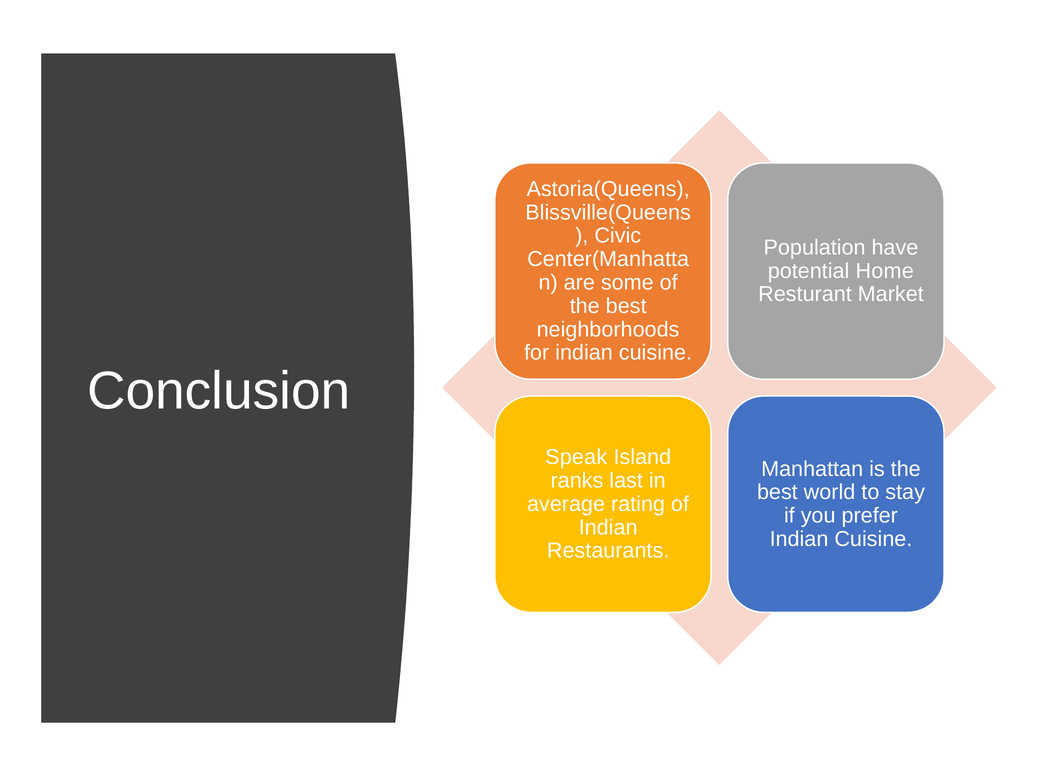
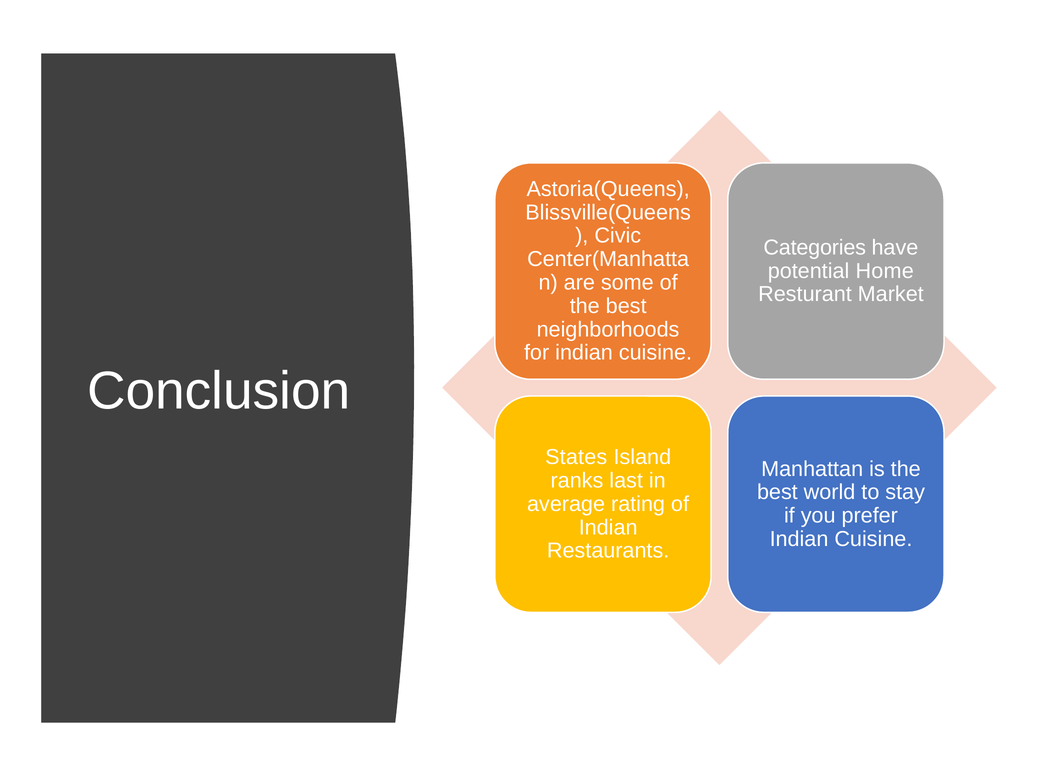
Population: Population -> Categories (815, 247)
Speak: Speak -> States (576, 457)
